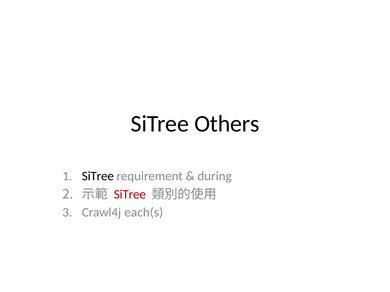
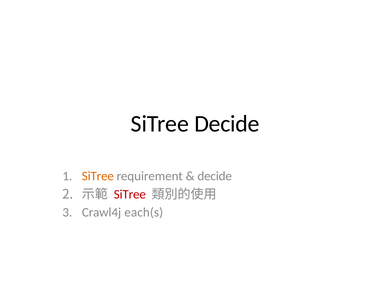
SiTree Others: Others -> Decide (227, 124)
SiTree colour: black -> orange (98, 176)
during: during -> decide (215, 176)
